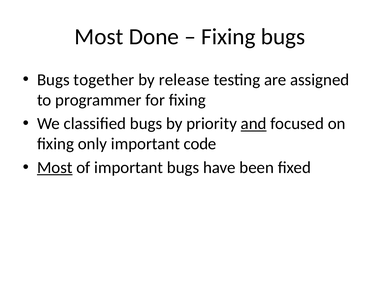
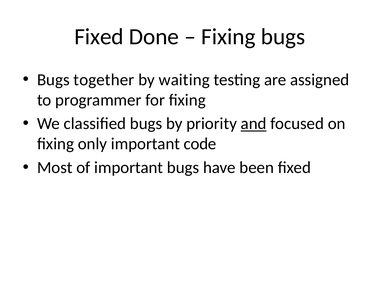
Most: Most -> Fixed (99, 37)
release: release -> waiting (184, 80)
Most underline: present -> none (55, 168)
